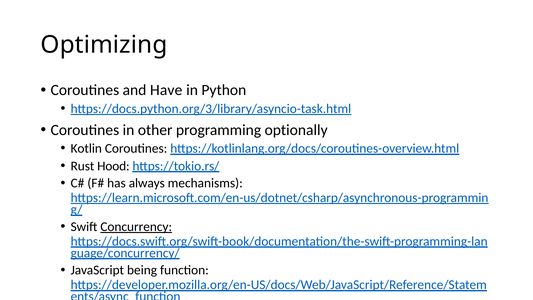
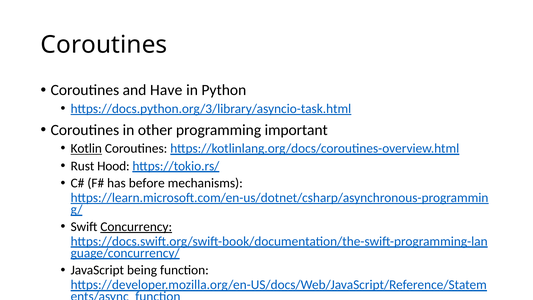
Optimizing: Optimizing -> Coroutines (104, 45)
optionally: optionally -> important (296, 130)
Kotlin underline: none -> present (86, 148)
always: always -> before (147, 183)
